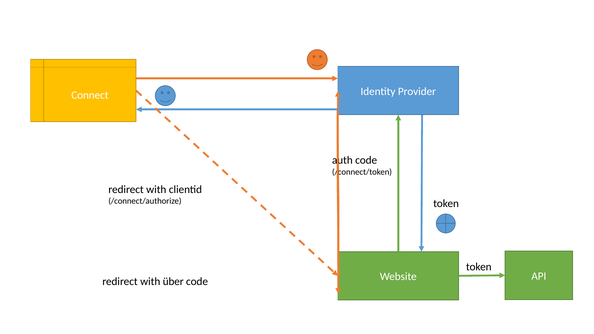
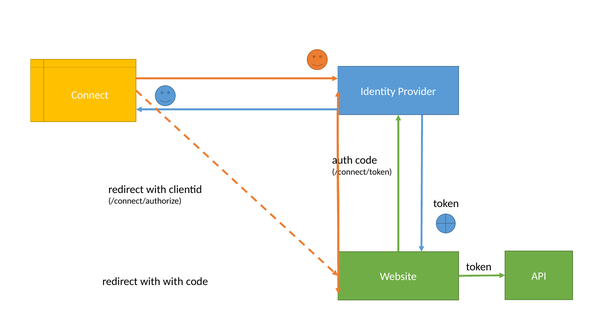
with über: über -> with (173, 281)
